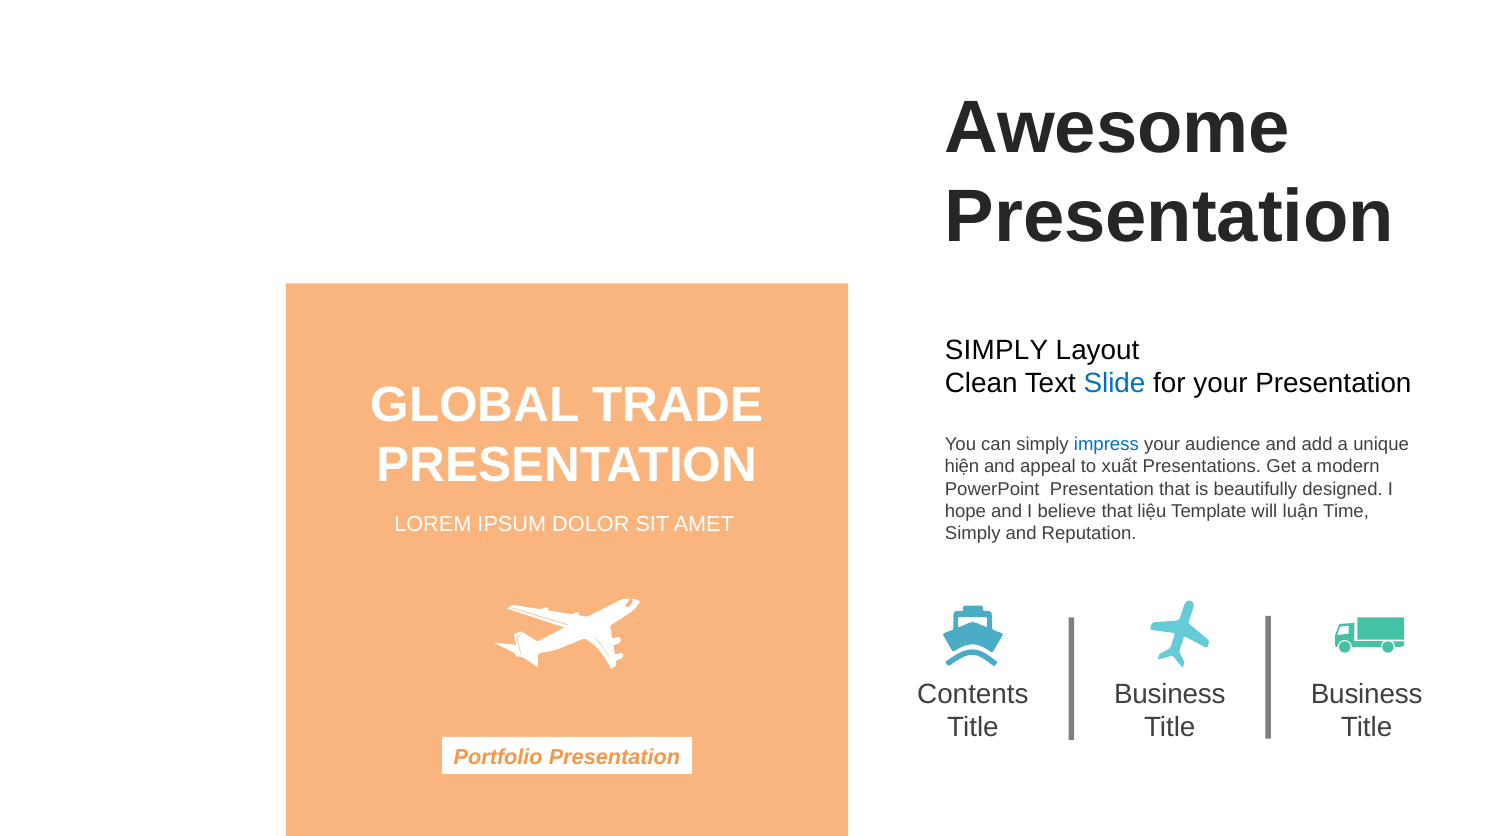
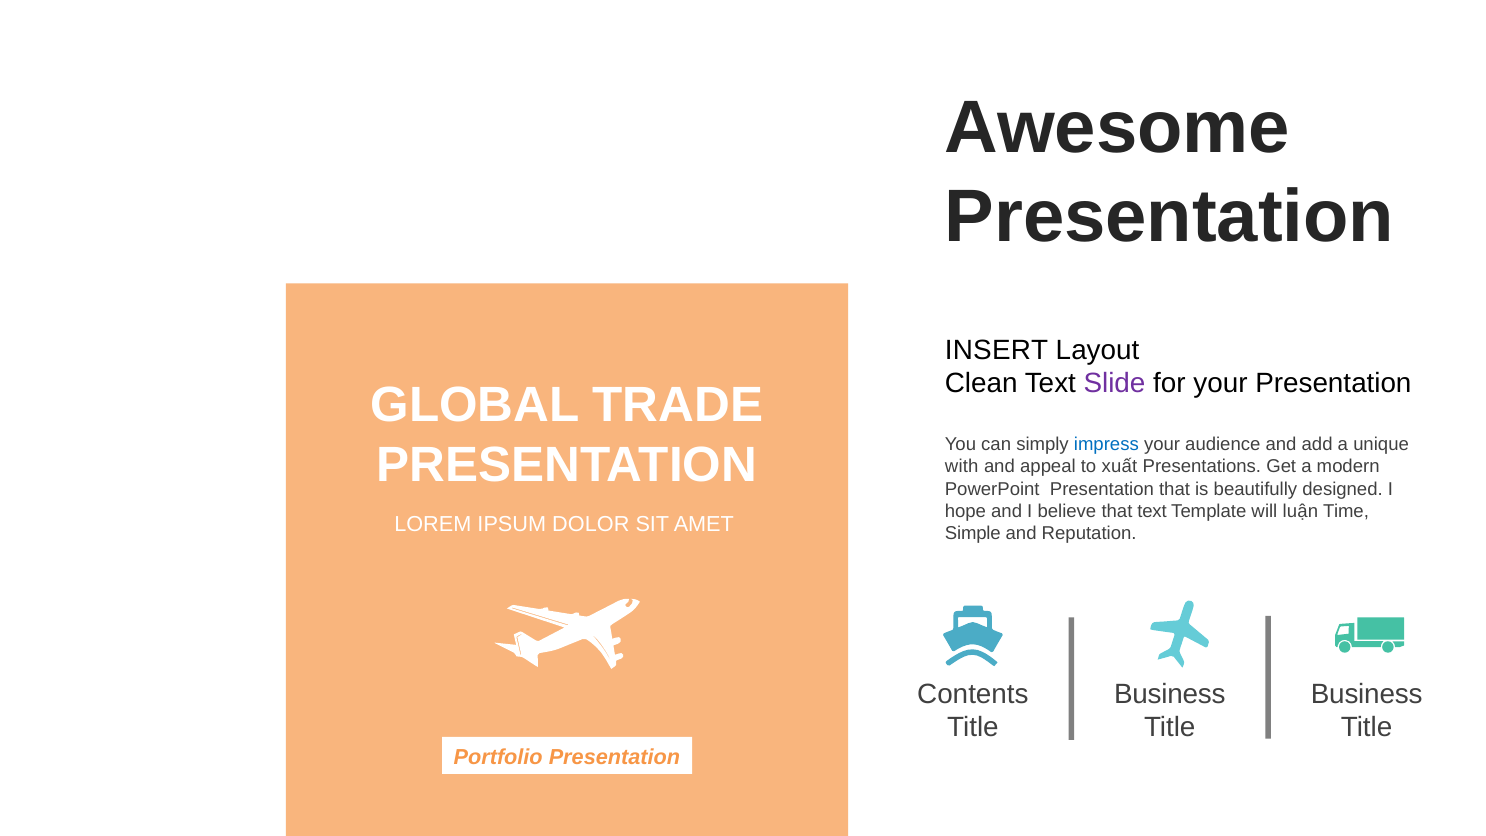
SIMPLY: SIMPLY -> INSERT (997, 350)
Slide colour: blue -> purple (1115, 384)
hiện: hiện -> with (962, 467)
that liệu: liệu -> text (1152, 511)
Simply: Simply -> Simple (973, 534)
